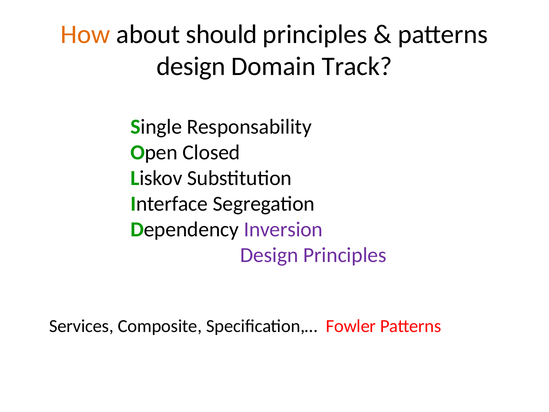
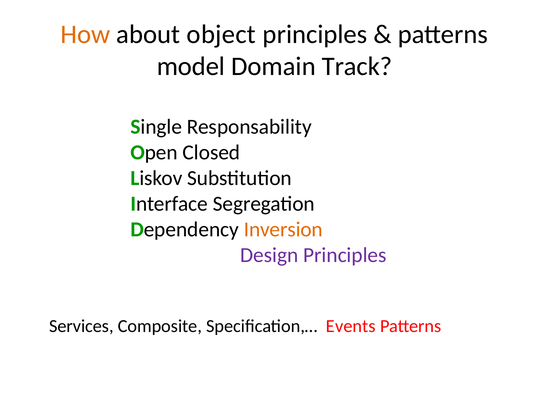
should: should -> object (221, 34)
design: design -> model (191, 66)
Inversion colour: purple -> orange (283, 229)
Fowler: Fowler -> Events (351, 326)
